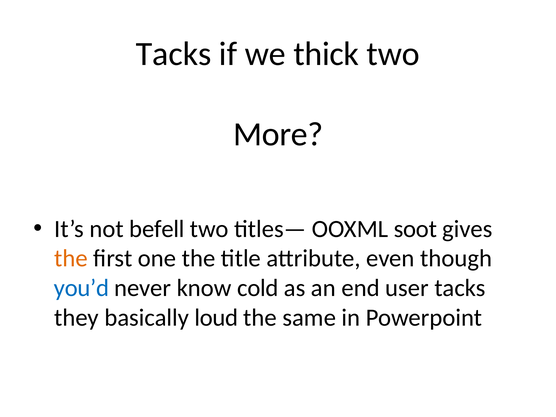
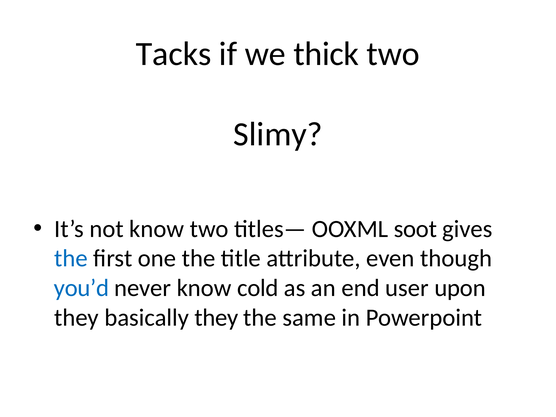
More: More -> Slimy (278, 134)
not befell: befell -> know (157, 229)
the colour: orange -> blue (71, 259)
user tacks: tacks -> upon (460, 288)
basically loud: loud -> they (216, 318)
